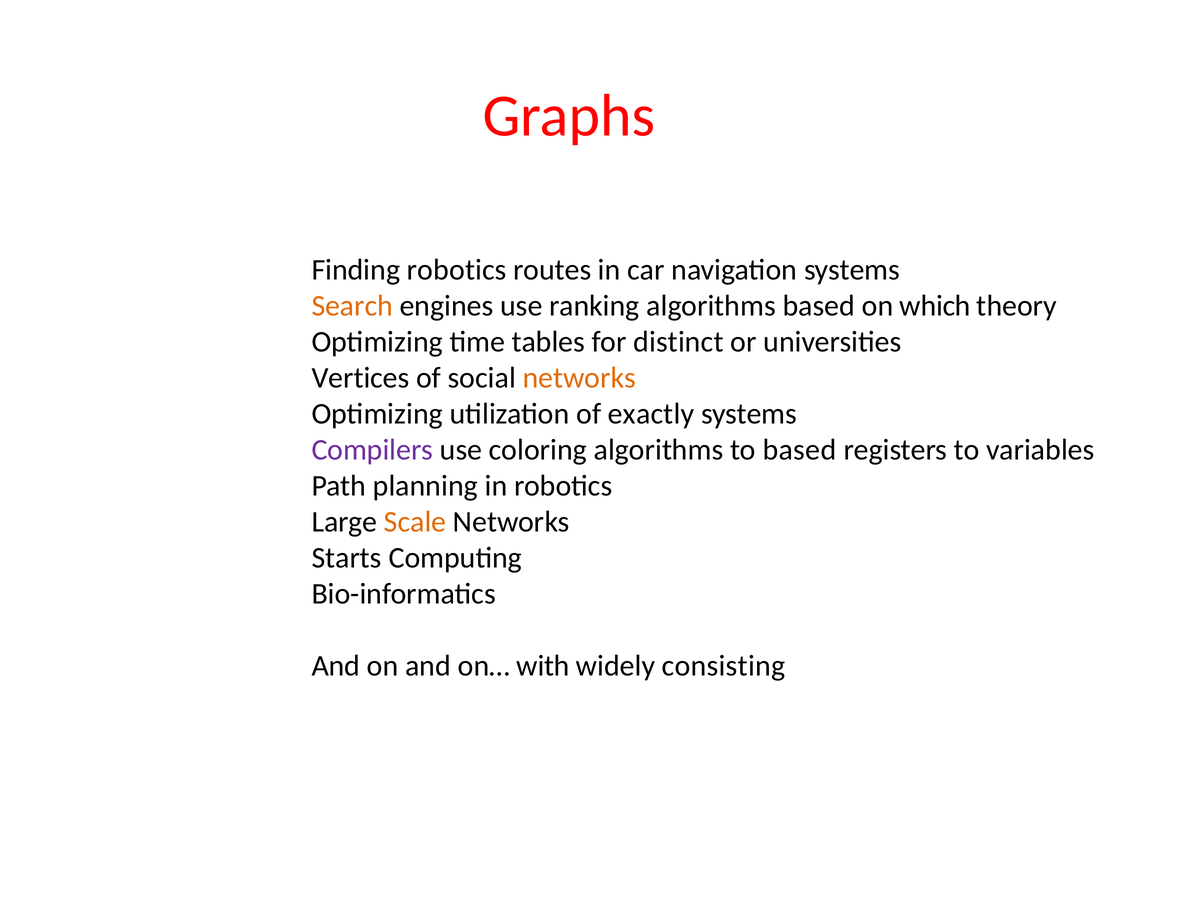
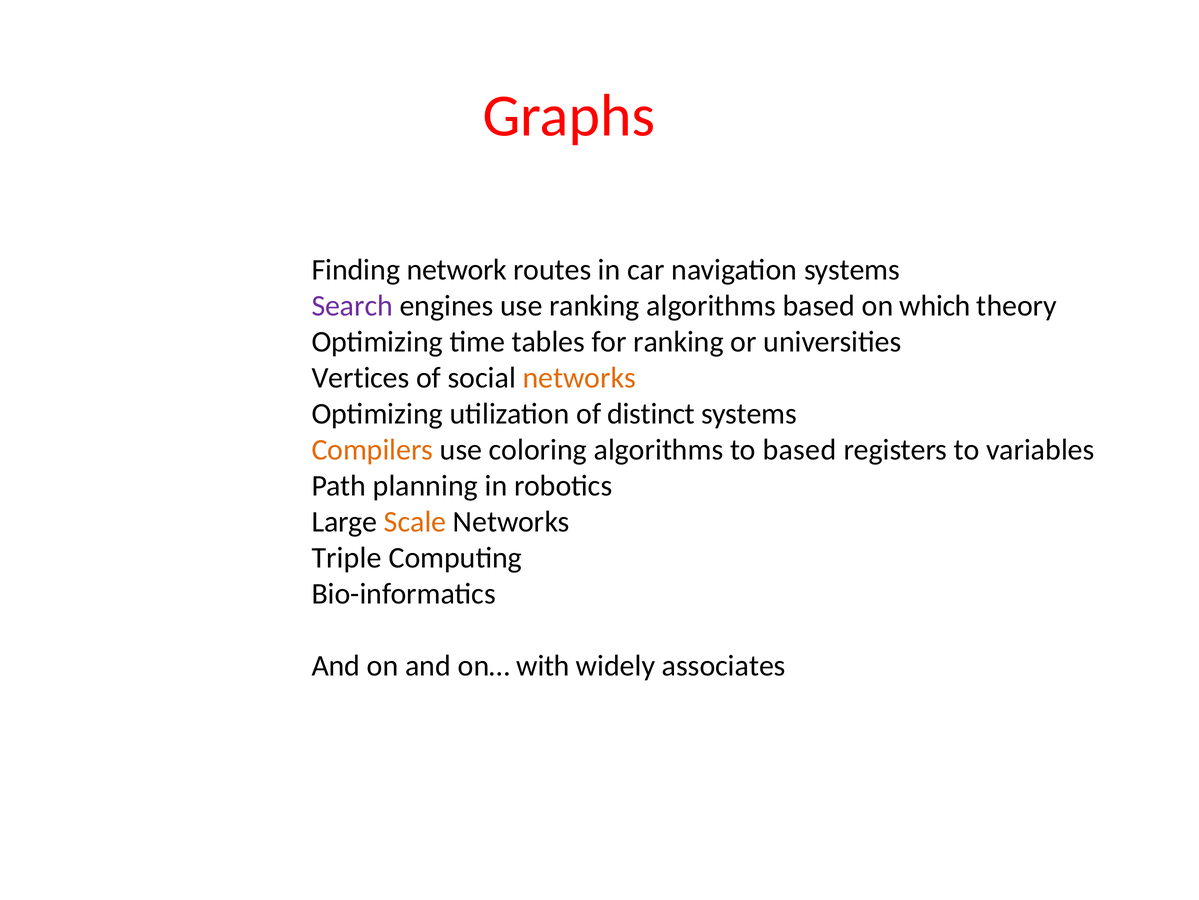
Finding robotics: robotics -> network (457, 270)
Search colour: orange -> purple (352, 306)
for distinct: distinct -> ranking (679, 342)
exactly: exactly -> distinct (651, 414)
Compilers colour: purple -> orange (372, 450)
Starts: Starts -> Triple (347, 558)
consisting: consisting -> associates (724, 665)
